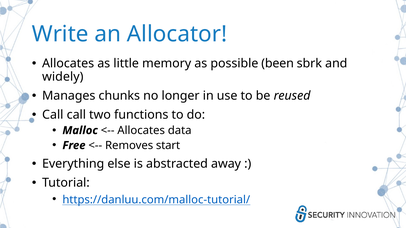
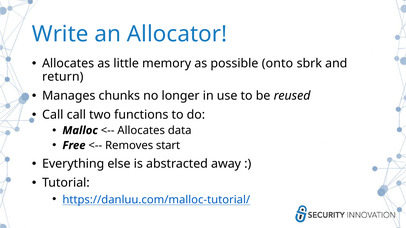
been: been -> onto (277, 64)
widely: widely -> return (63, 77)
